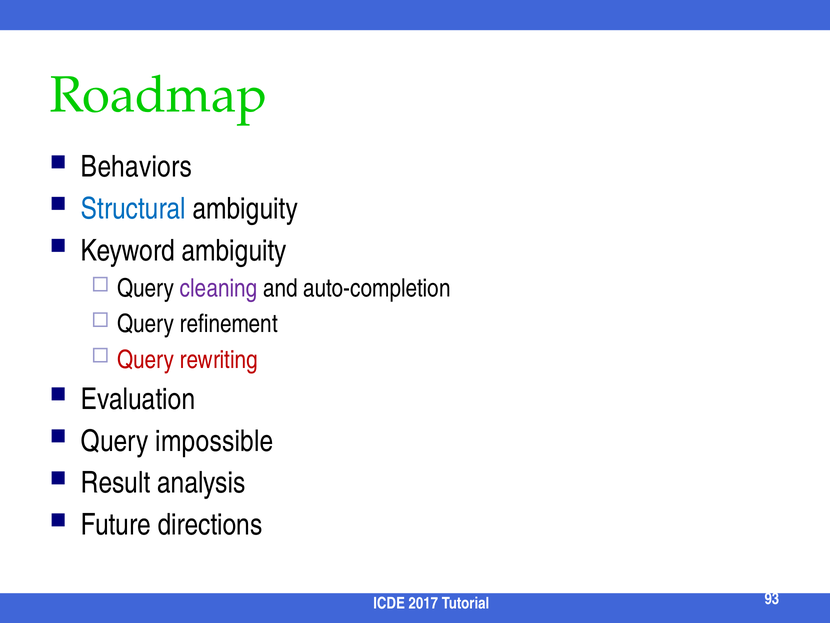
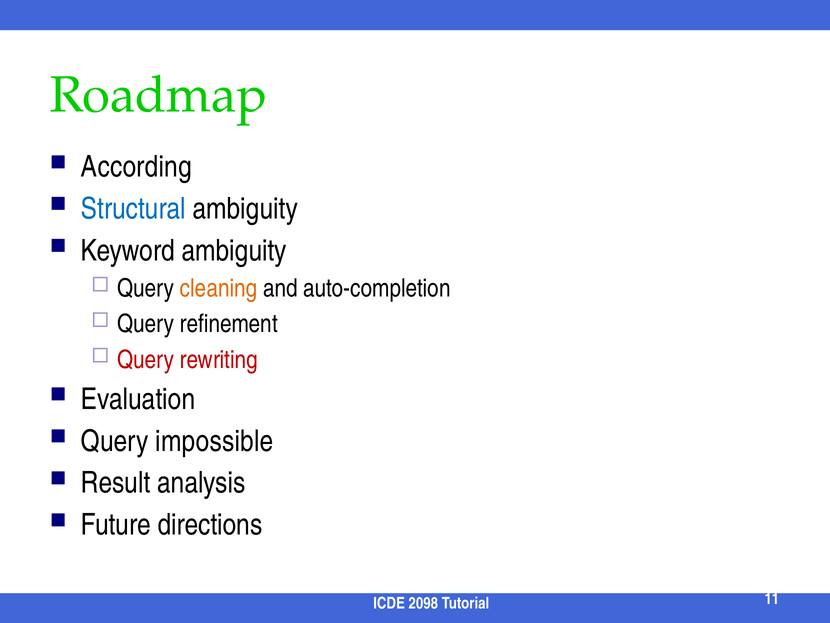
Behaviors: Behaviors -> According (136, 167)
cleaning colour: purple -> orange (219, 288)
2017: 2017 -> 2098 (423, 603)
93: 93 -> 11 (772, 598)
